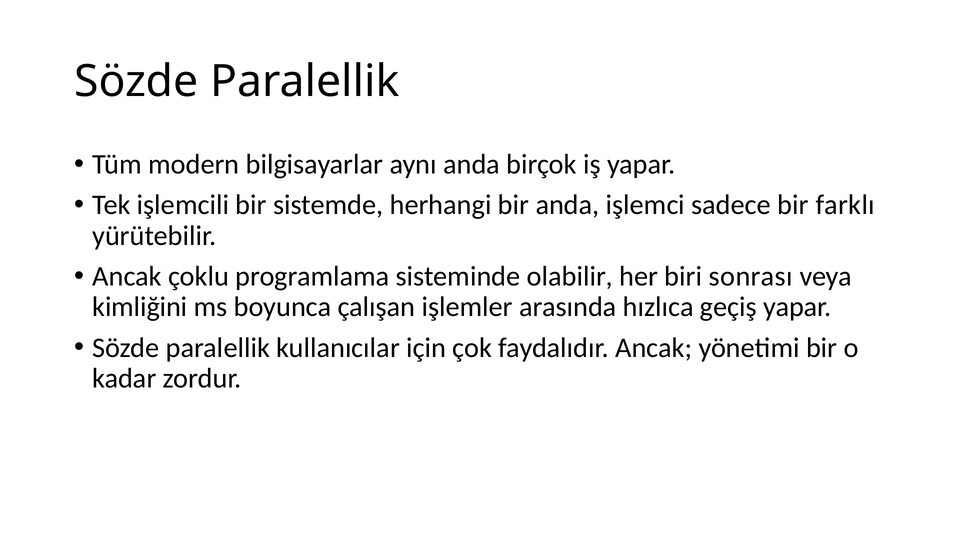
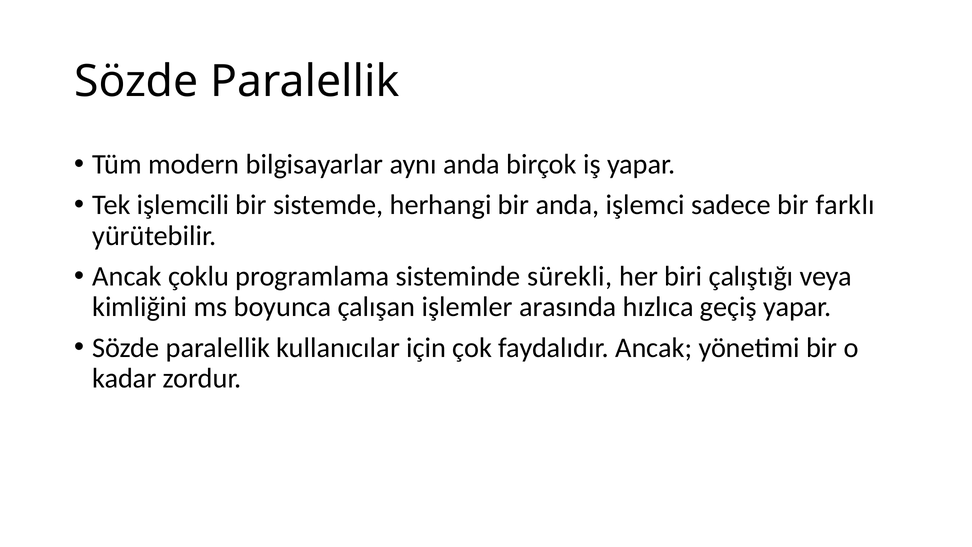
olabilir: olabilir -> sürekli (570, 276)
sonrası: sonrası -> çalıştığı (751, 276)
